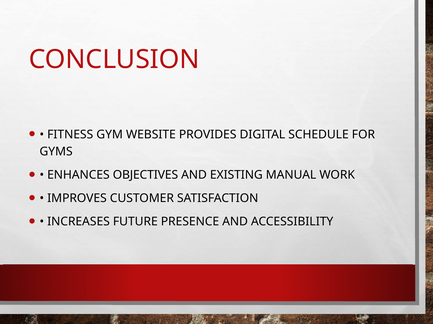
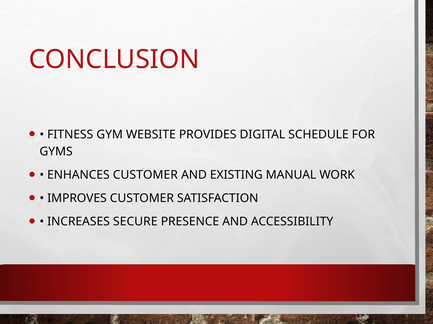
ENHANCES OBJECTIVES: OBJECTIVES -> CUSTOMER (145, 175)
FUTURE: FUTURE -> SECURE (135, 222)
